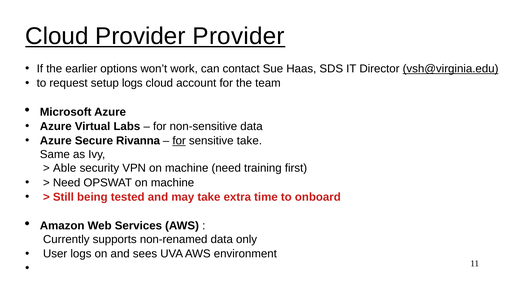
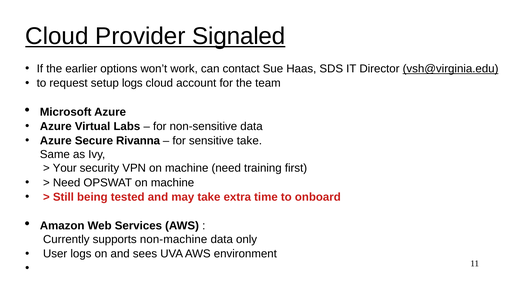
Provider Provider: Provider -> Signaled (239, 36)
for underline: present -> none (179, 141)
Able: Able -> Your (65, 169)
non-renamed: non-renamed -> non-machine (174, 240)
